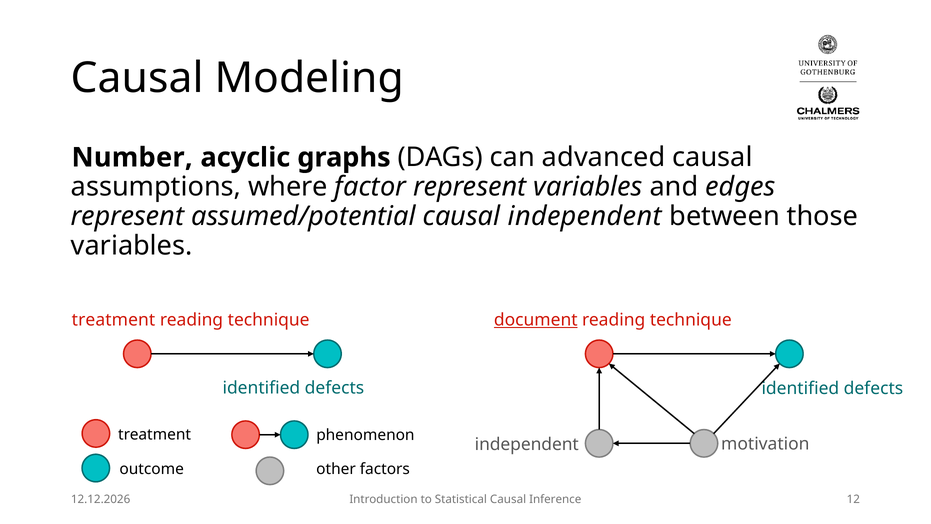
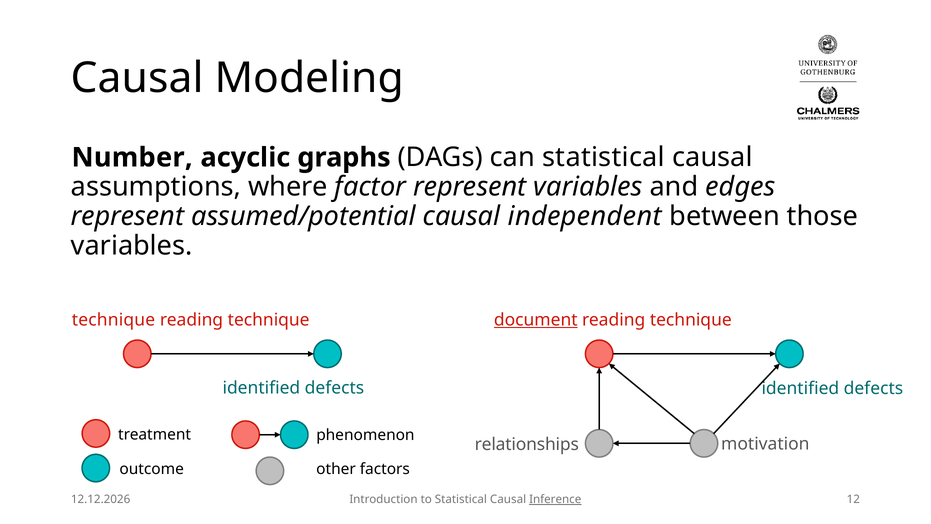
can advanced: advanced -> statistical (604, 157)
treatment: treatment -> technique (113, 320)
independent: independent -> relationships (527, 444)
Inference underline: none -> present (555, 499)
